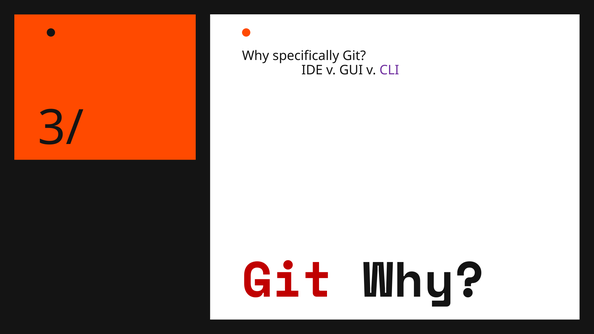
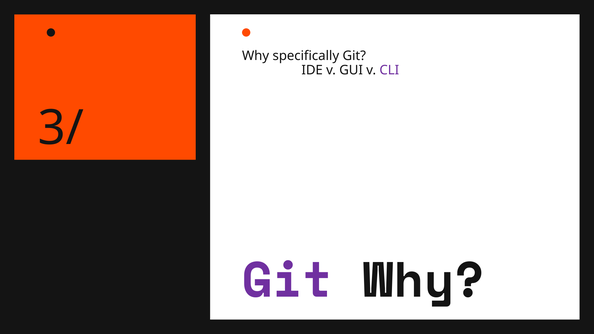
Git colour: red -> purple (288, 281)
